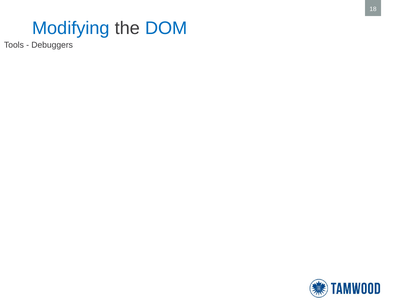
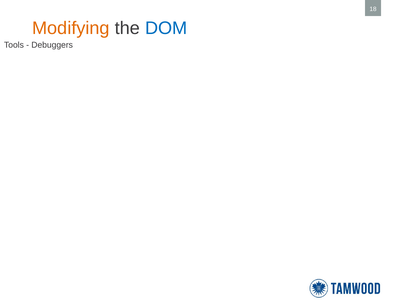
Modifying colour: blue -> orange (71, 28)
